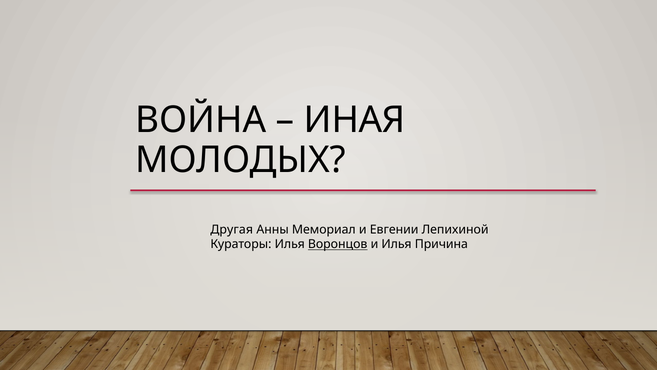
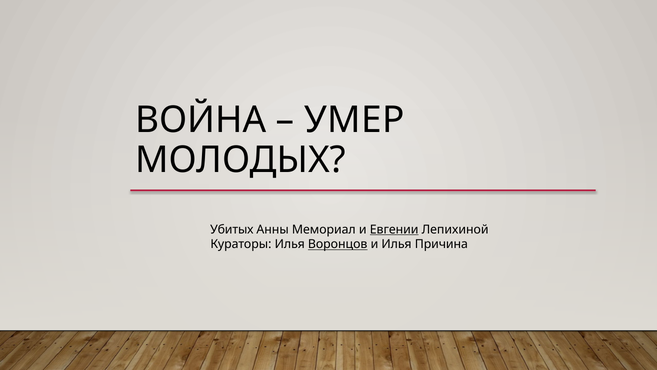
ИНАЯ: ИНАЯ -> УМЕР (354, 120)
Другая: Другая -> Убитых (232, 229)
Евгении underline: none -> present (394, 229)
